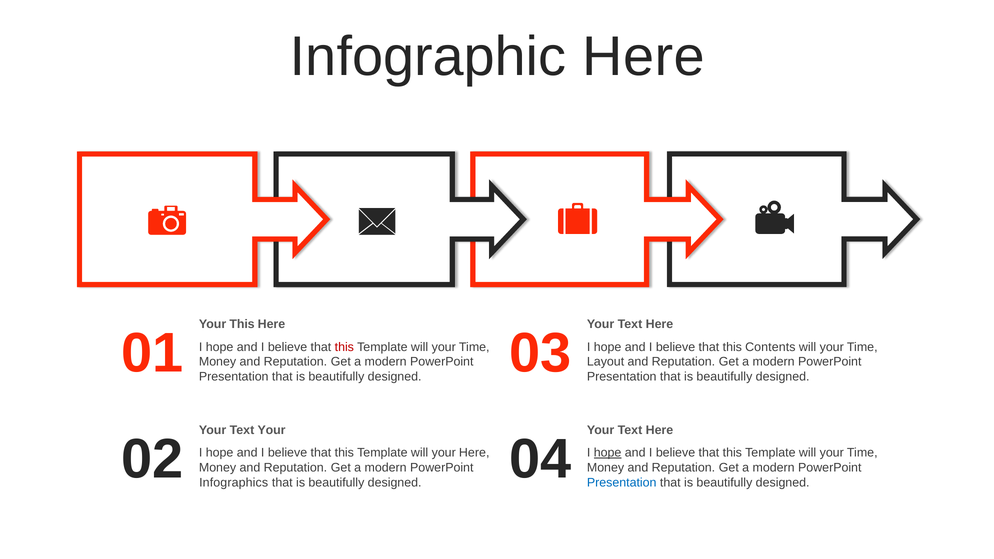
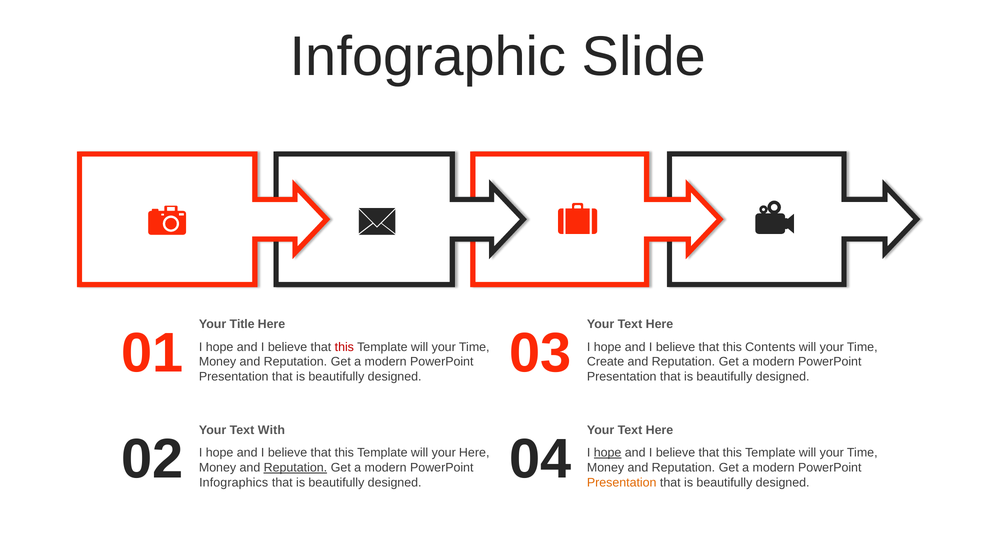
Infographic Here: Here -> Slide (644, 57)
Your This: This -> Title (242, 324)
Layout: Layout -> Create (606, 362)
Text Your: Your -> With (271, 430)
Reputation underline: none -> present (295, 468)
Presentation colour: blue -> orange (622, 483)
